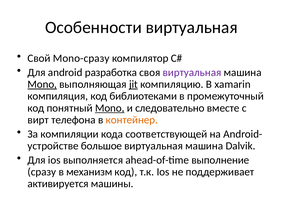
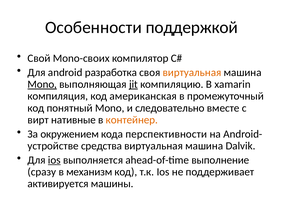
Особенности виртуальная: виртуальная -> поддержкой (192, 27)
Mono-сразу: Mono-сразу -> Mono-своих (81, 58)
виртуальная colour: purple -> orange (192, 72)
библиотеками: библиотеками -> американская (143, 96)
Mono underline: present -> none (110, 108)
телефона: телефона -> нативные (73, 120)
компиляции: компиляции -> окружением (70, 134)
соответствующей: соответствующей -> перспективности (166, 134)
большое: большое -> средства (101, 146)
ios underline: none -> present (54, 160)
